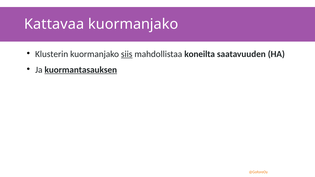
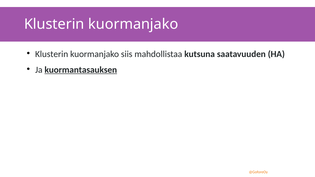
Kattavaa: Kattavaa -> Klusterin (54, 24)
siis underline: present -> none (127, 54)
koneilta: koneilta -> kutsuna (200, 54)
